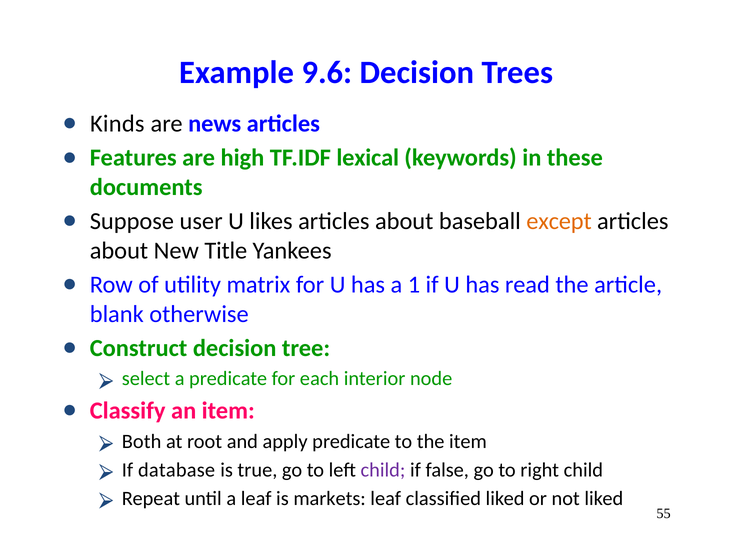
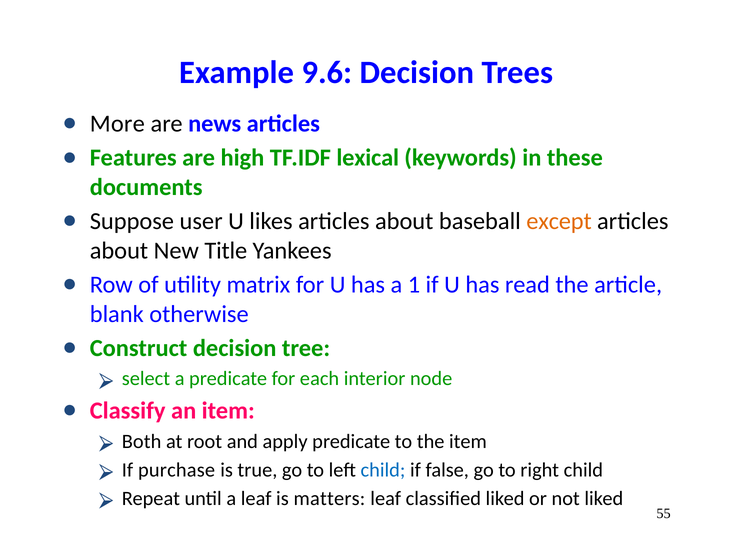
Kinds: Kinds -> More (117, 124)
database: database -> purchase (177, 471)
child colour: purple -> blue (383, 471)
markets: markets -> matters (329, 499)
